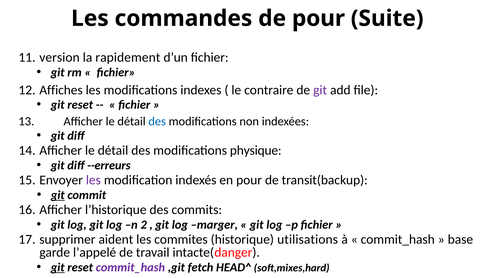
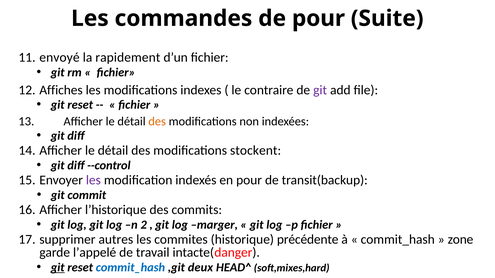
version: version -> envoyé (59, 58)
des colour: blue -> orange (157, 122)
physique: physique -> stockent (256, 151)
--erreurs: --erreurs -> --control (109, 166)
git underline: present -> none (58, 195)
aident: aident -> autres (116, 240)
utilisations: utilisations -> précédente (308, 240)
base: base -> zone (460, 240)
commit_hash colour: purple -> blue (130, 268)
fetch: fetch -> deux (200, 268)
